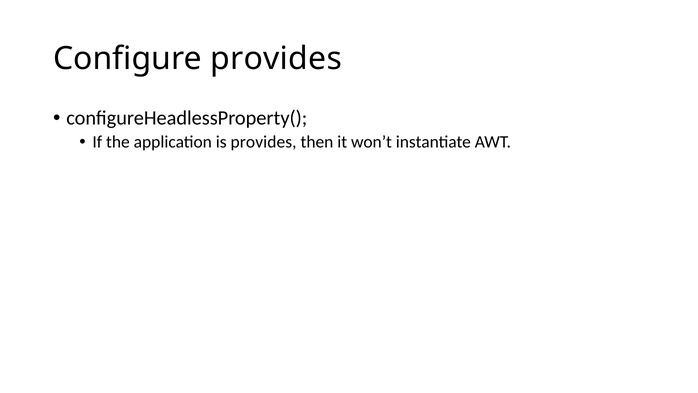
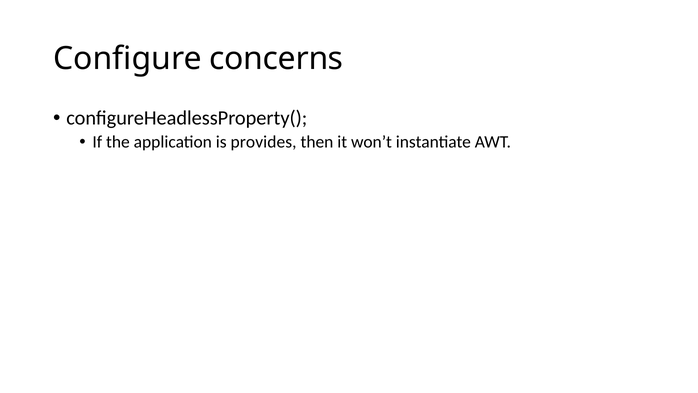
Configure provides: provides -> concerns (276, 59)
